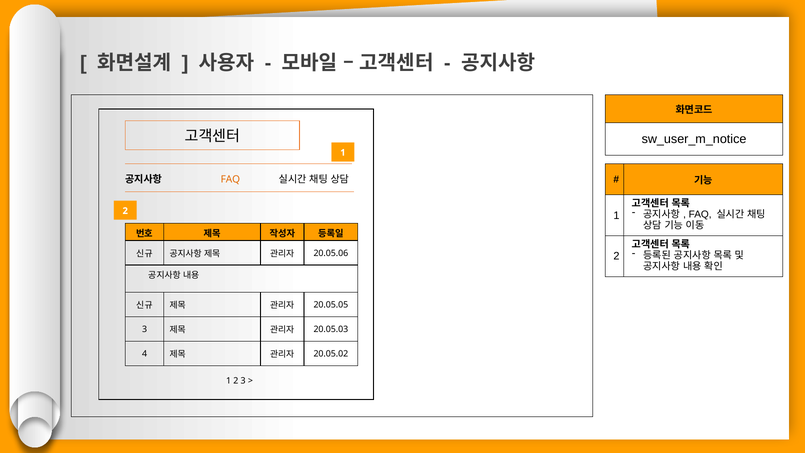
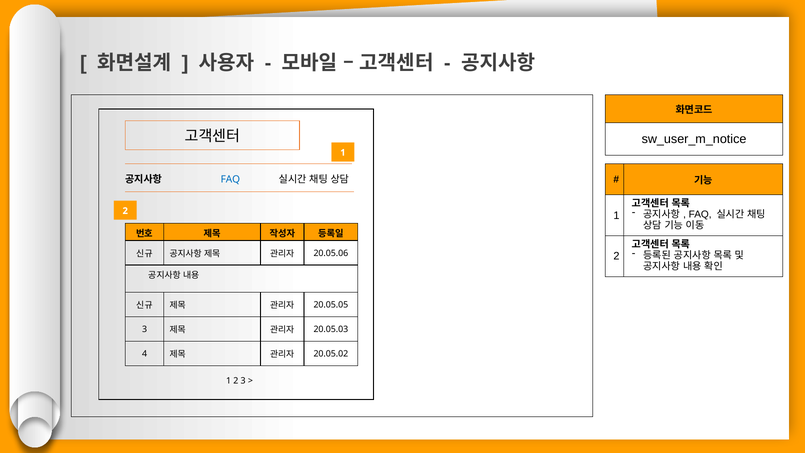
FAQ colour: orange -> blue (230, 179)
